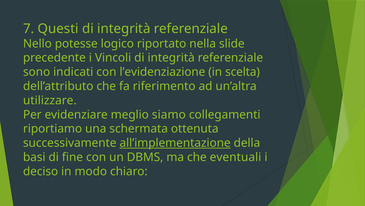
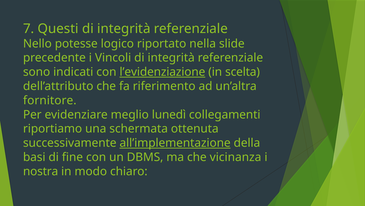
l’evidenziazione underline: none -> present (162, 72)
utilizzare: utilizzare -> fornitore (50, 100)
siamo: siamo -> lunedì (169, 114)
eventuali: eventuali -> vicinanza (236, 157)
deciso: deciso -> nostra (41, 171)
